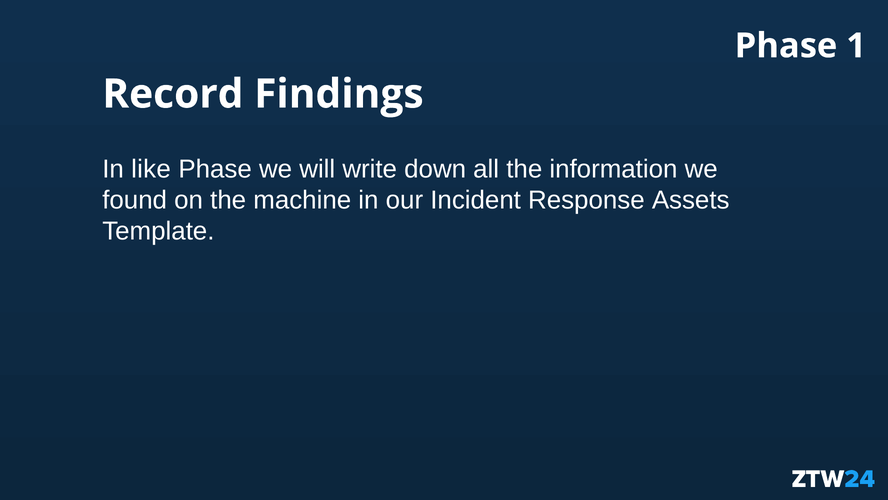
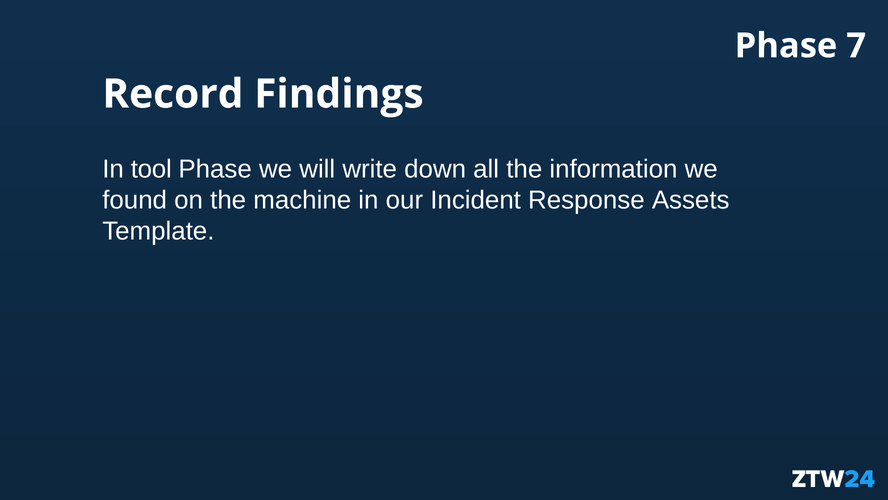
1: 1 -> 7 (856, 46)
like: like -> tool (151, 169)
